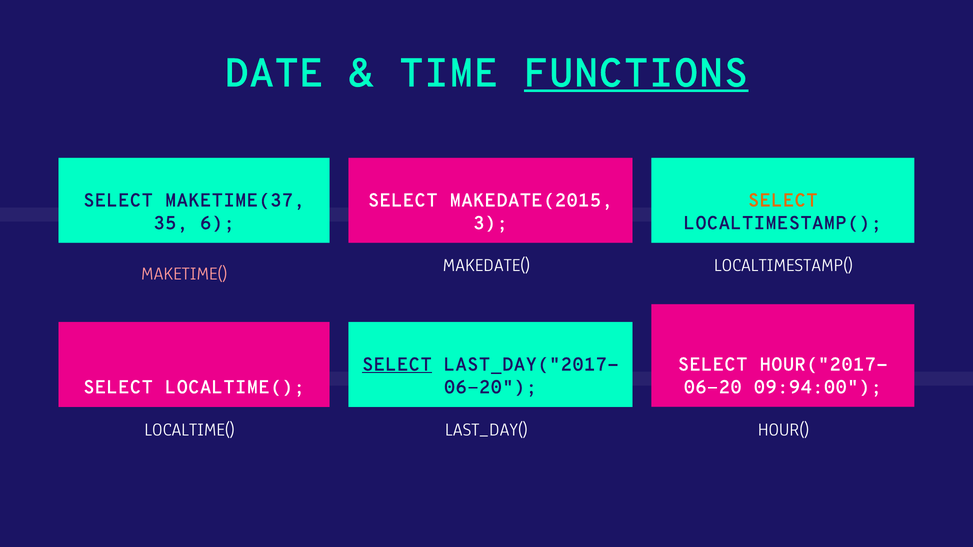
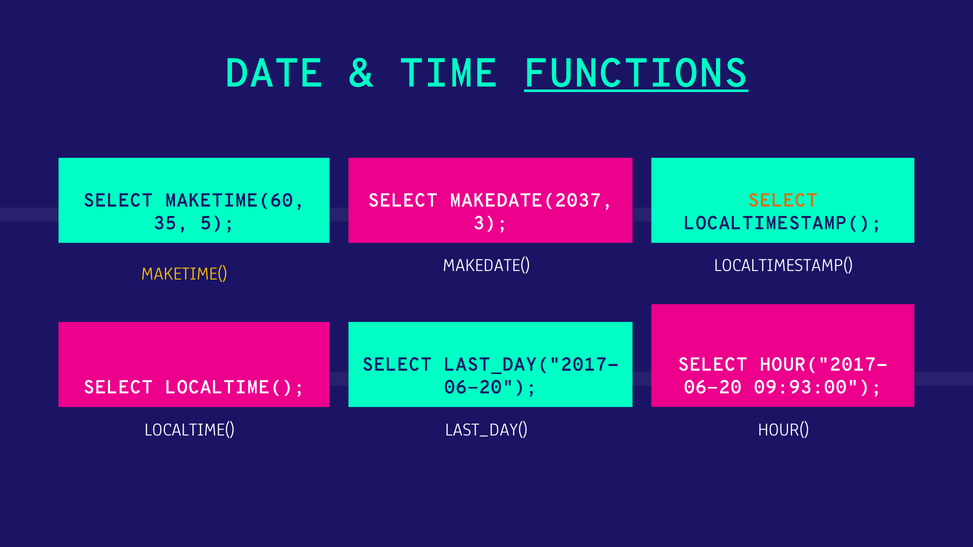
MAKETIME(37: MAKETIME(37 -> MAKETIME(60 (235, 200)
MAKEDATE(2015: MAKEDATE(2015 -> MAKEDATE(2037 (531, 200)
6: 6 -> 5 (217, 223)
MAKETIME( colour: pink -> yellow (184, 274)
SELECT underline: present -> none (397, 365)
09:94:00: 09:94:00 -> 09:93:00 (818, 387)
